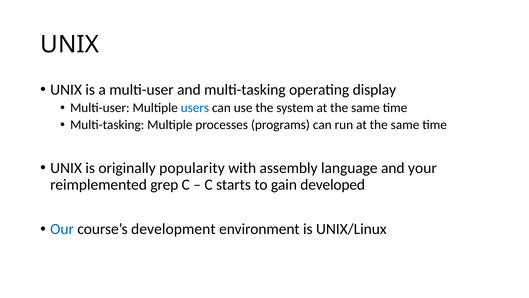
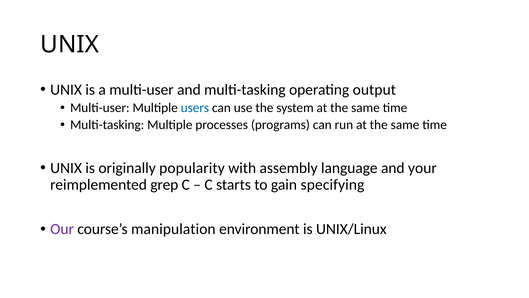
display: display -> output (374, 89)
developed: developed -> specifying (333, 185)
Our colour: blue -> purple (62, 229)
development: development -> manipulation (173, 229)
